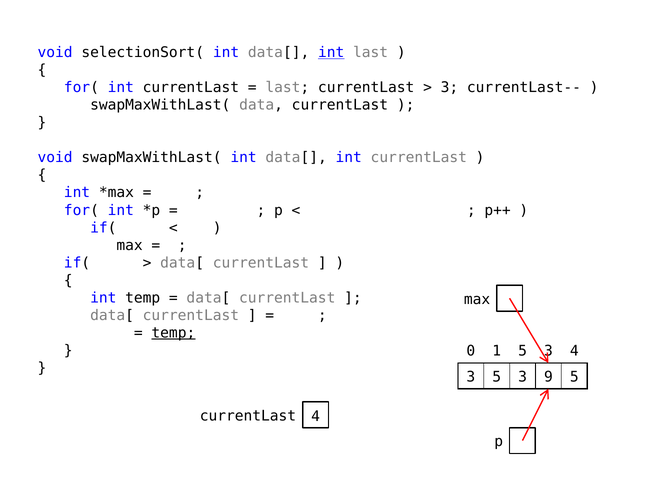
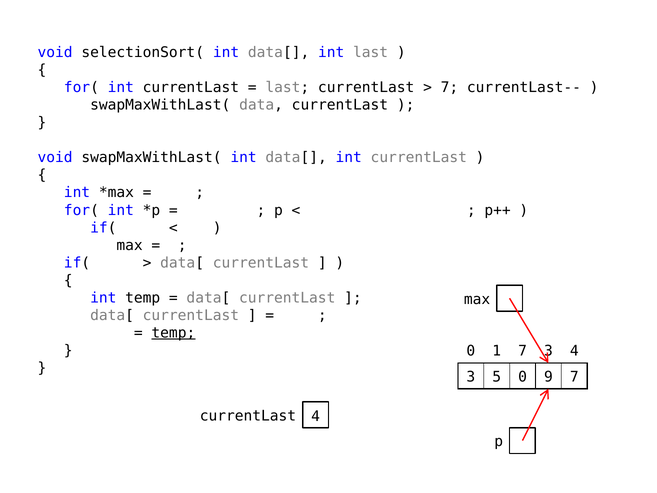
int underline: present -> none (331, 52)
3: 3 -> 7 (449, 88)
1 5: 5 -> 7 (523, 351)
3 5 3: 3 -> 0 (523, 377)
9 5: 5 -> 7 (574, 377)
